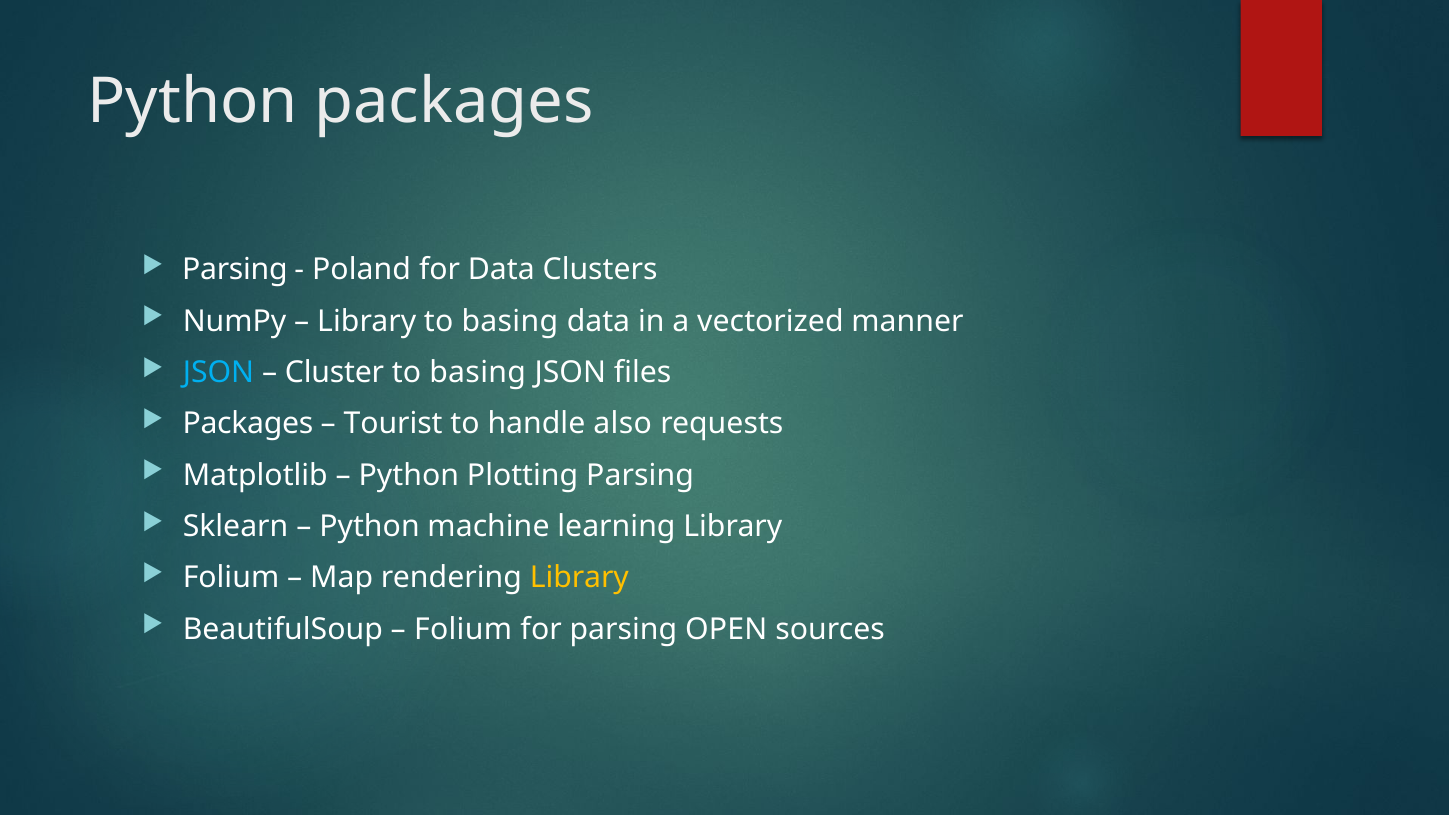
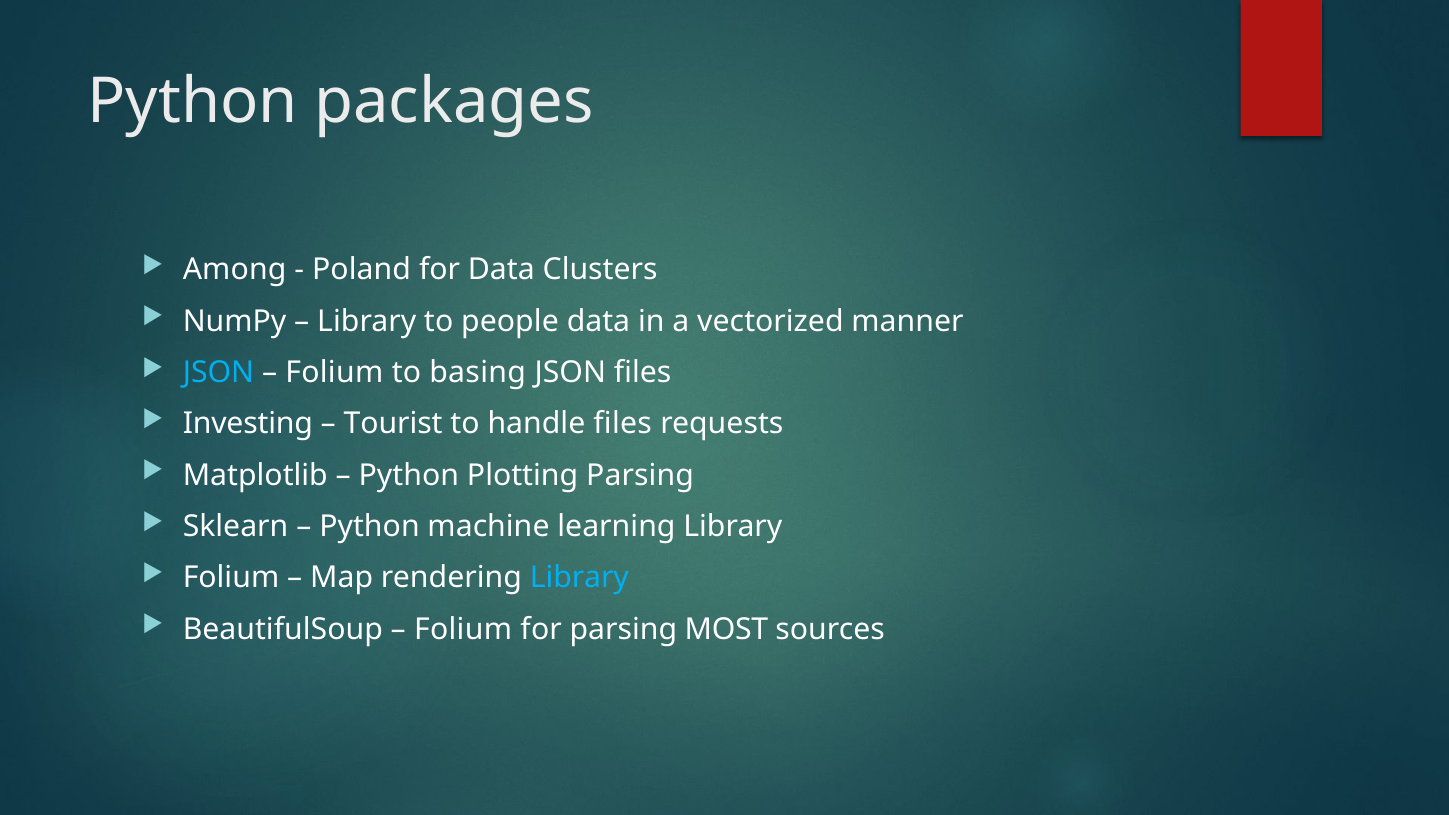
Parsing: Parsing -> Among (235, 270)
Library to basing: basing -> people (510, 321)
Cluster: Cluster -> Folium (334, 372)
Packages: Packages -> Investing (248, 424)
handle also: also -> files (623, 424)
Library colour: yellow -> light blue (579, 578)
OPEN: OPEN -> MOST (726, 629)
